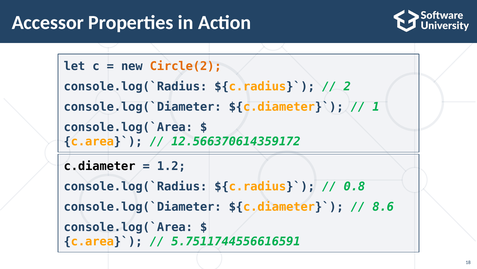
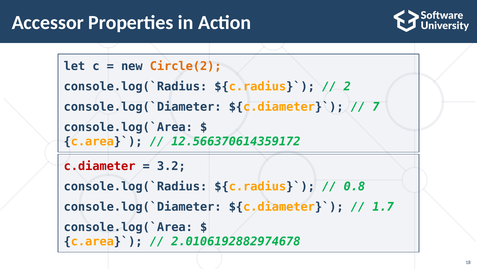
1: 1 -> 7 (376, 107)
c.diameter colour: black -> red (100, 166)
1.2: 1.2 -> 3.2 (171, 166)
8.6: 8.6 -> 1.7 (383, 206)
5.7511744556616591: 5.7511744556616591 -> 2.0106192882974678 (236, 241)
